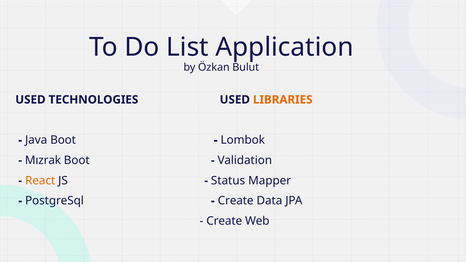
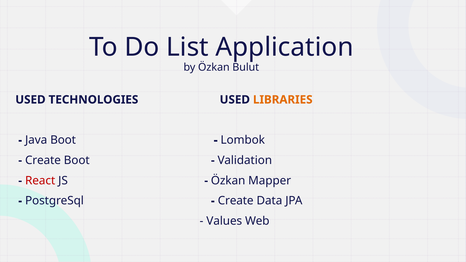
Mızrak: Mızrak -> Create (43, 160)
React colour: orange -> red (40, 181)
Status: Status -> Özkan (228, 181)
Create: Create -> Values (224, 221)
